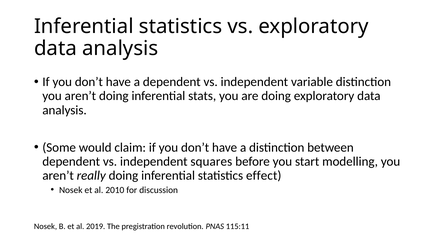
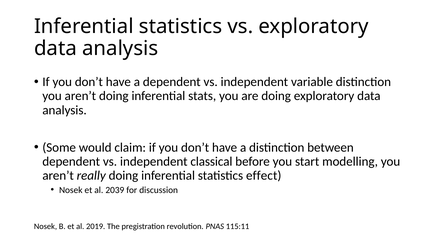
squares: squares -> classical (211, 161)
2010: 2010 -> 2039 (115, 190)
